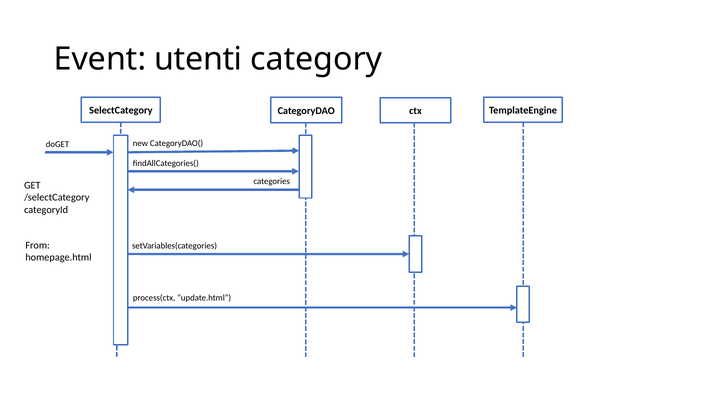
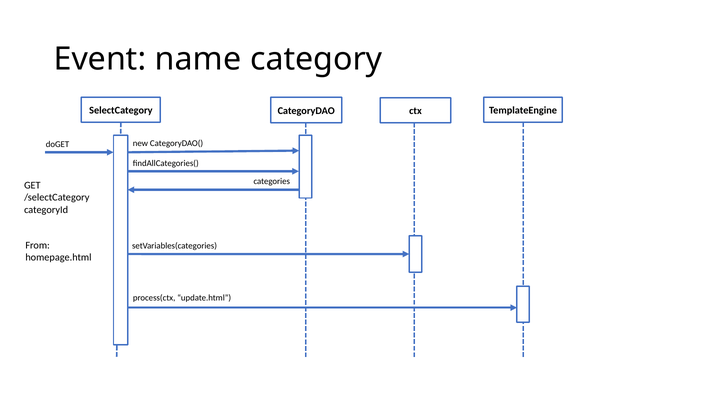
utenti: utenti -> name (198, 59)
